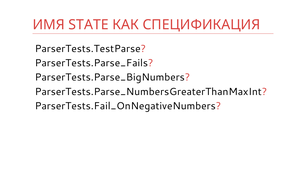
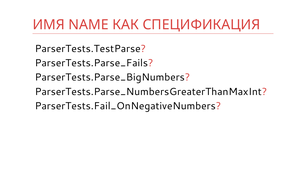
STATE: STATE -> NAME (89, 25)
